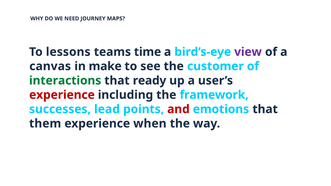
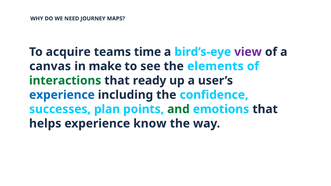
lessons: lessons -> acquire (68, 52)
customer: customer -> elements (215, 66)
experience colour: red -> blue (62, 95)
framework: framework -> confidence (214, 95)
lead: lead -> plan (107, 109)
and colour: red -> green (178, 109)
them: them -> helps (45, 124)
when: when -> know (150, 124)
